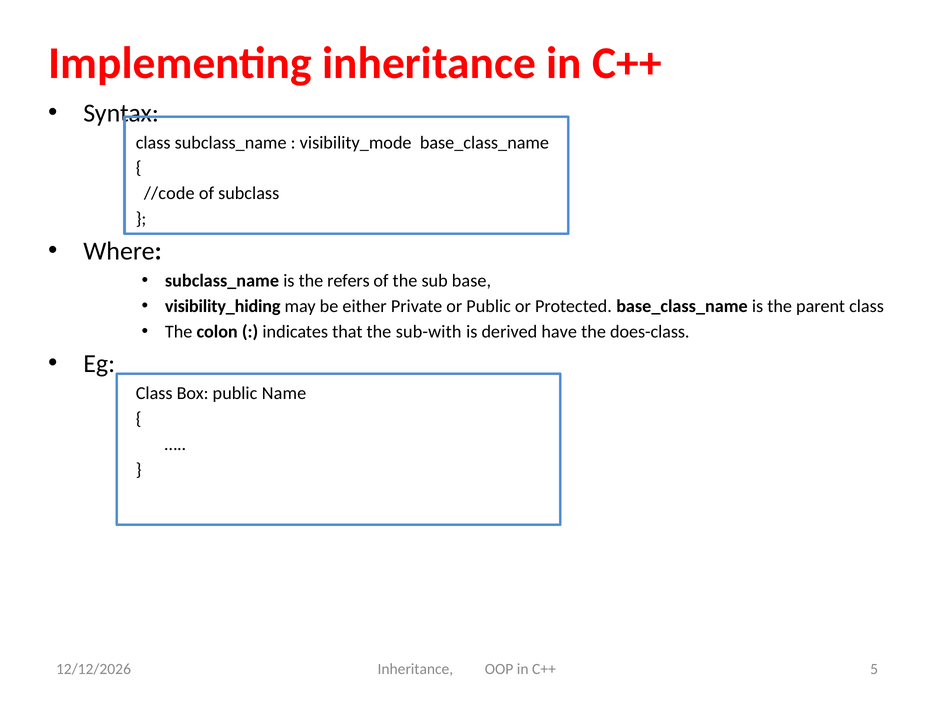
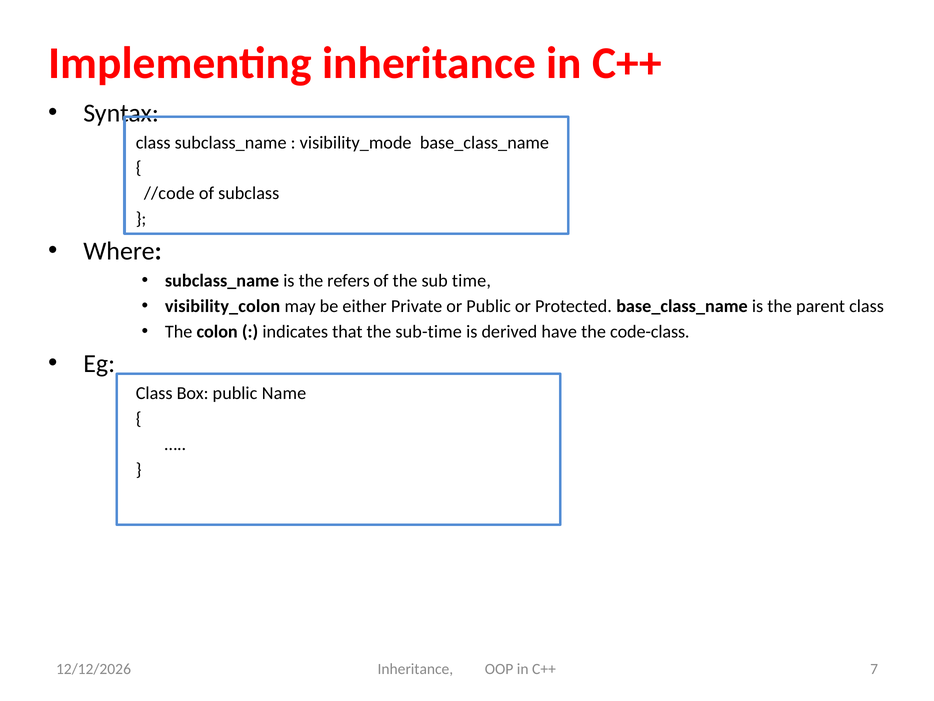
base: base -> time (471, 281)
visibility_hiding: visibility_hiding -> visibility_colon (223, 306)
sub-with: sub-with -> sub-time (429, 331)
does-class: does-class -> code-class (650, 331)
5: 5 -> 7 (874, 669)
